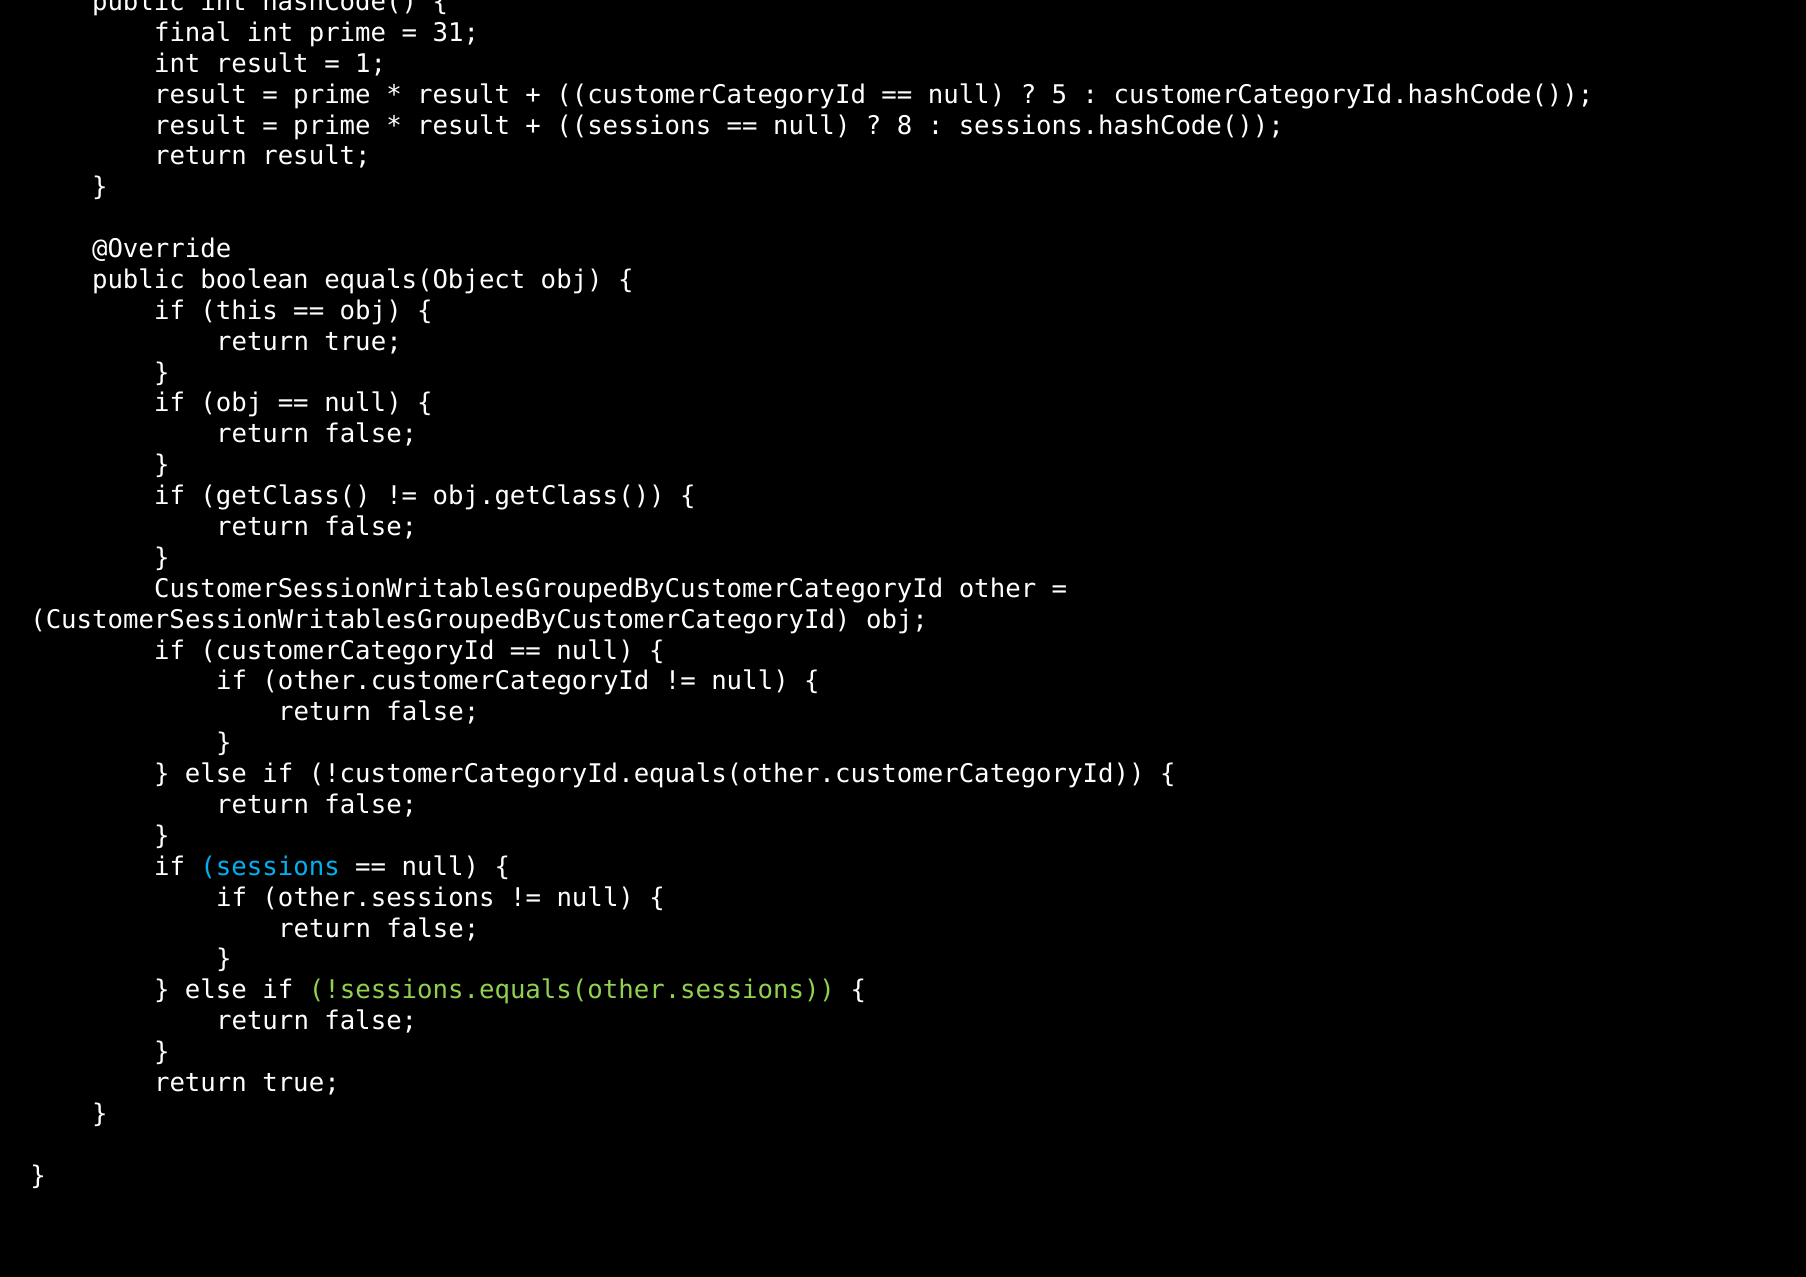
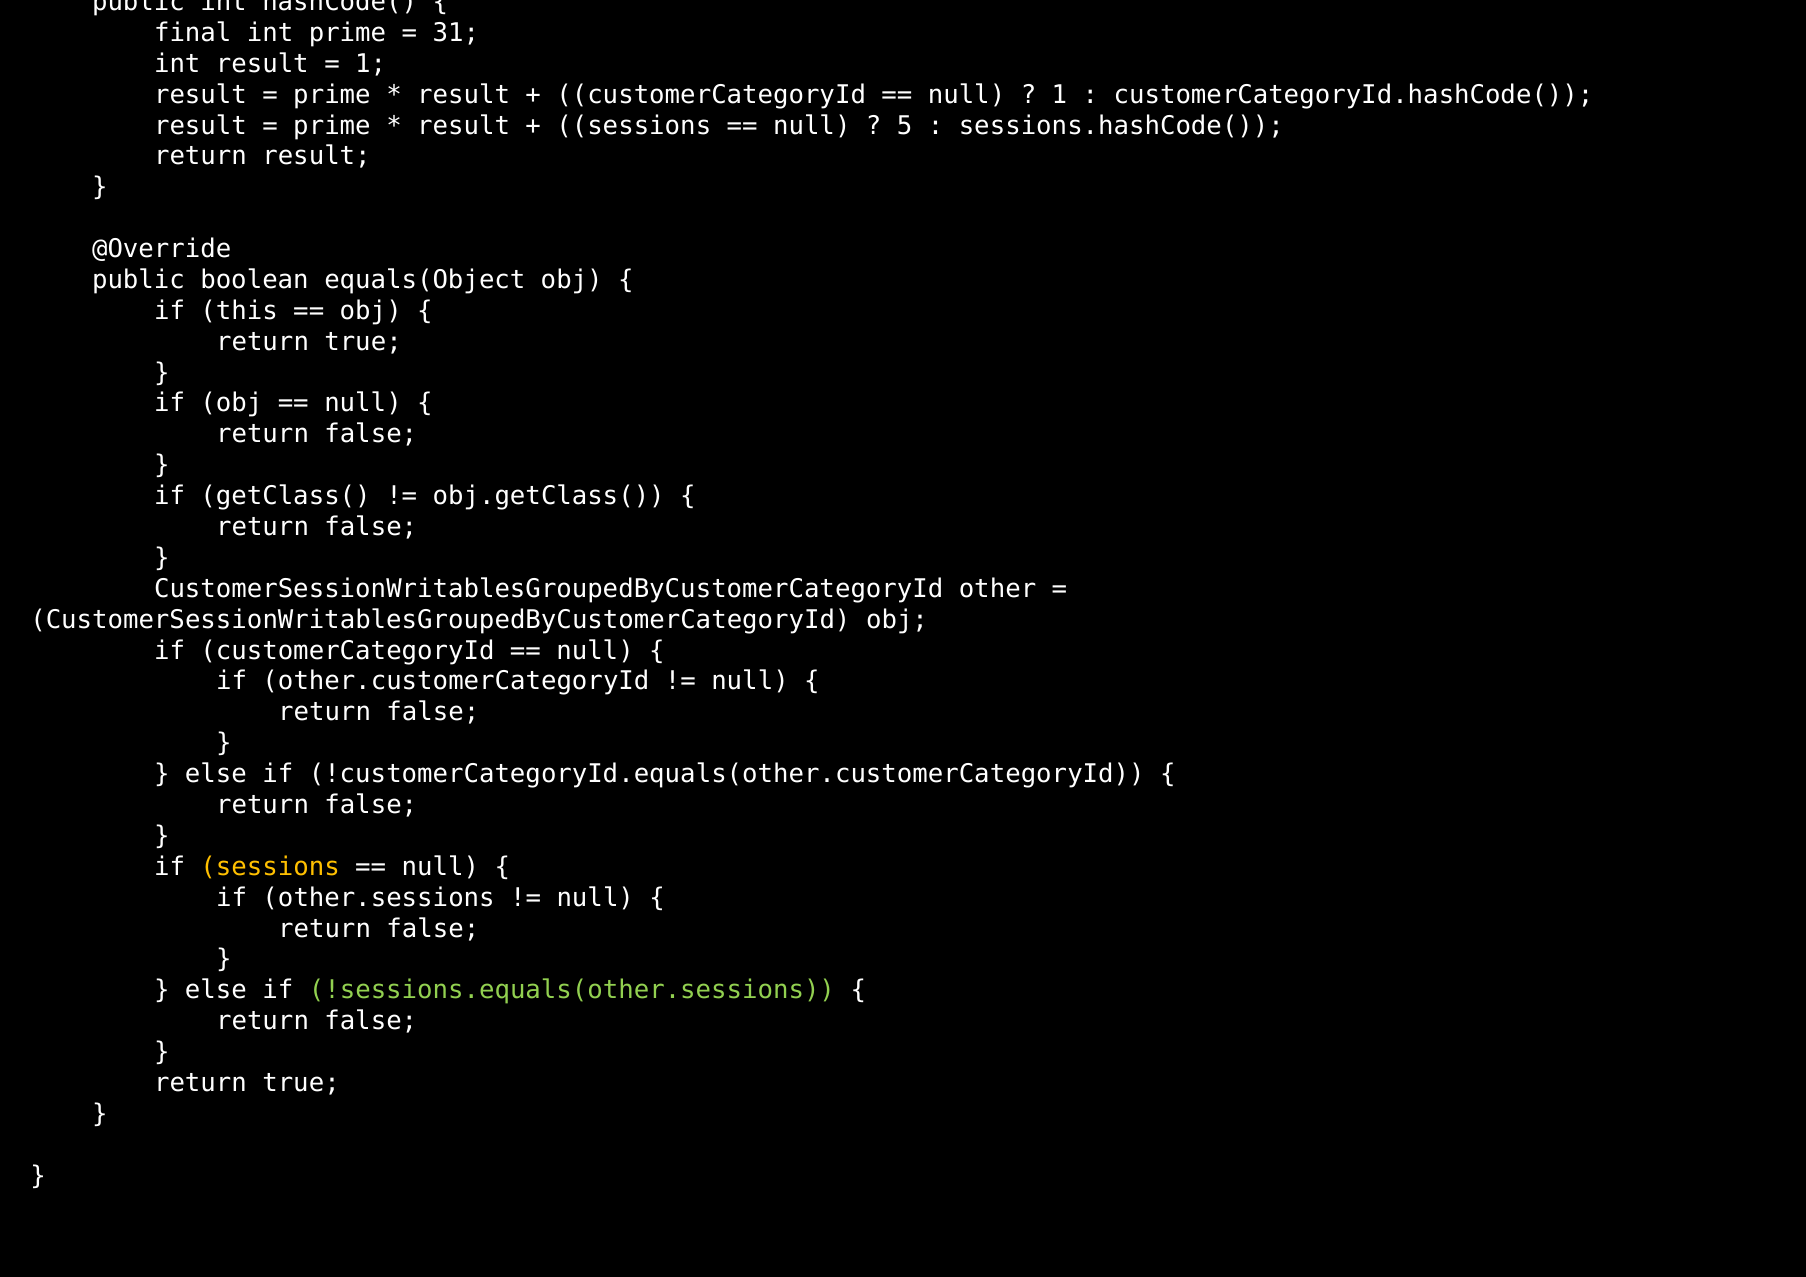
5: 5 -> 1 (1059, 95)
8: 8 -> 5 (905, 126)
sessions colour: light blue -> yellow (270, 867)
